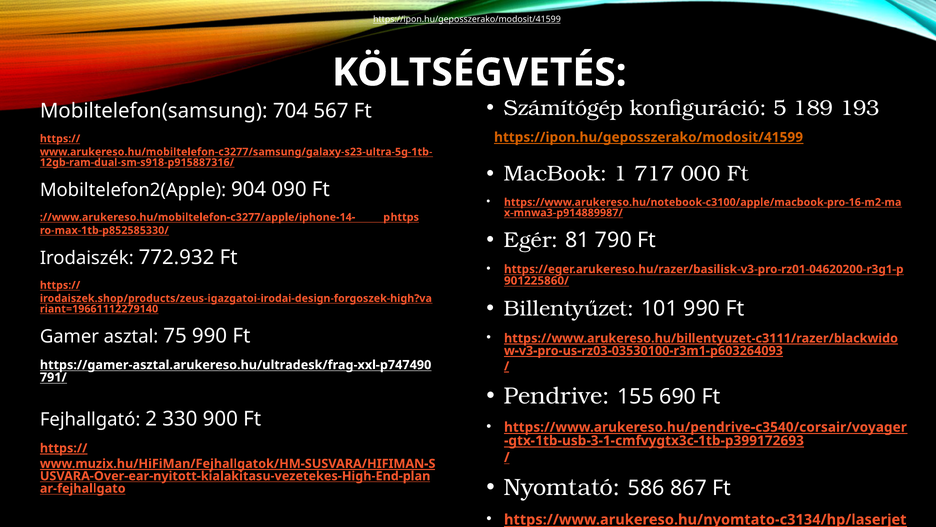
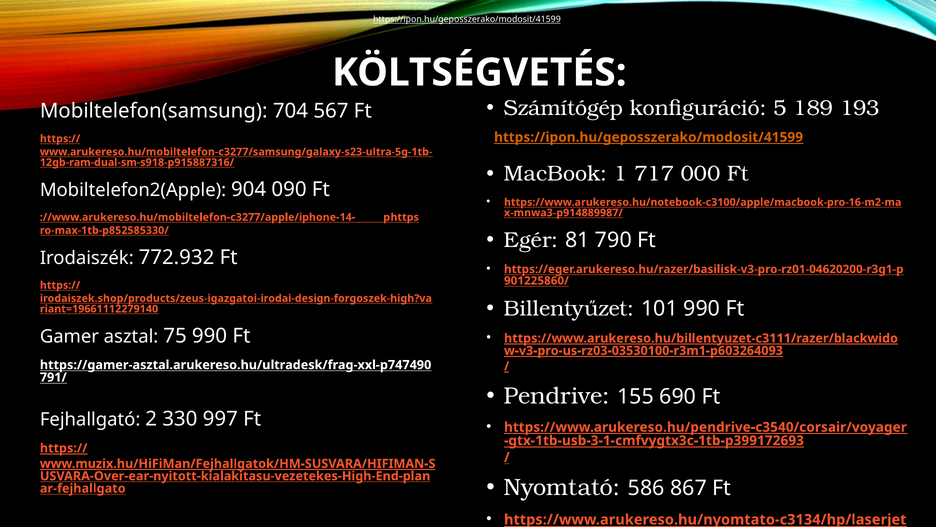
900: 900 -> 997 (220, 419)
